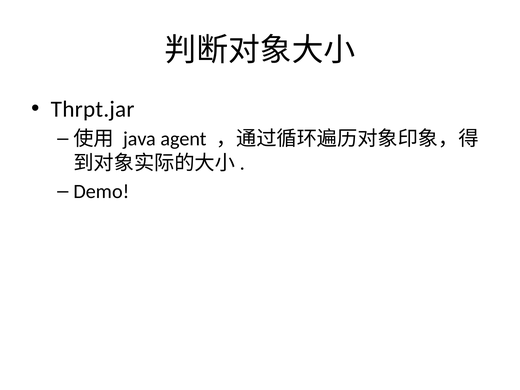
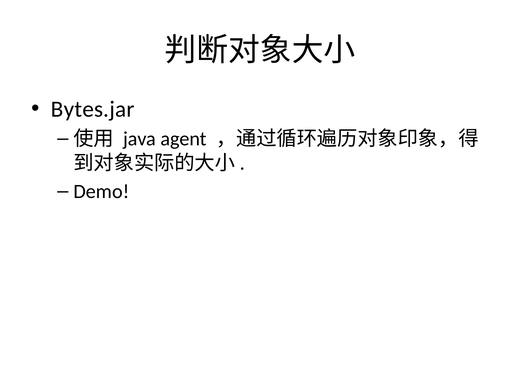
Thrpt.jar: Thrpt.jar -> Bytes.jar (93, 109)
